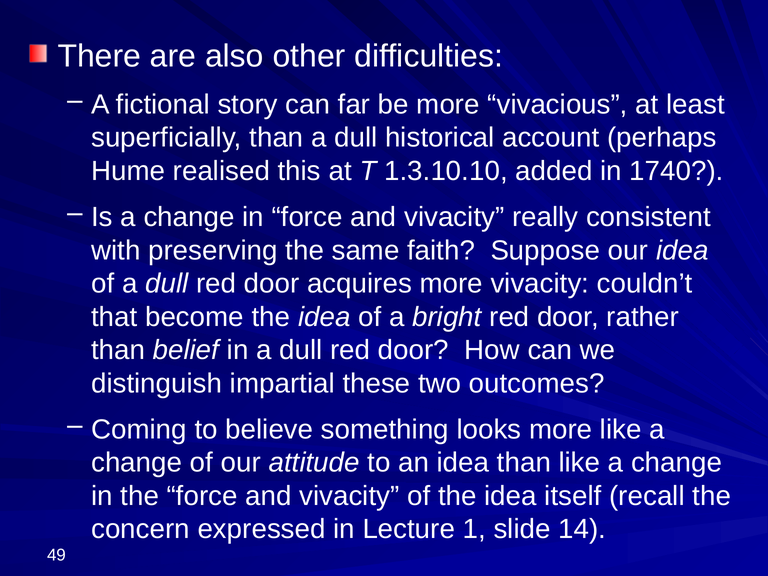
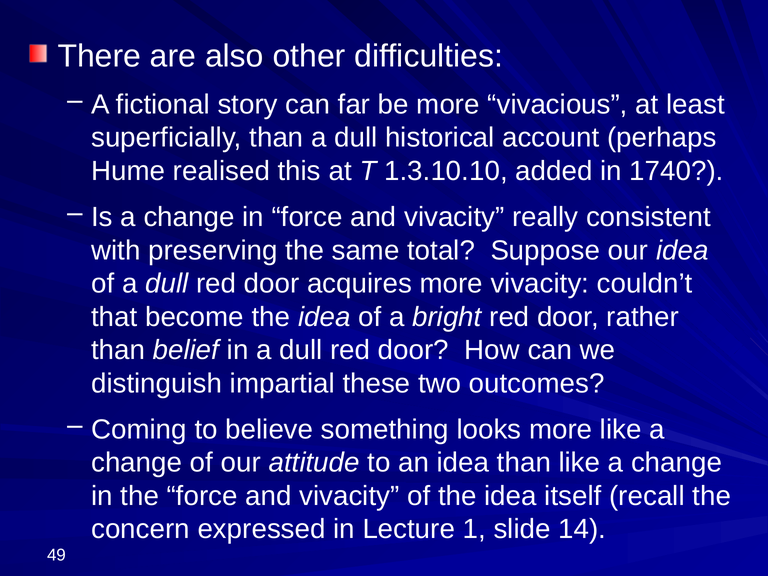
faith: faith -> total (441, 250)
